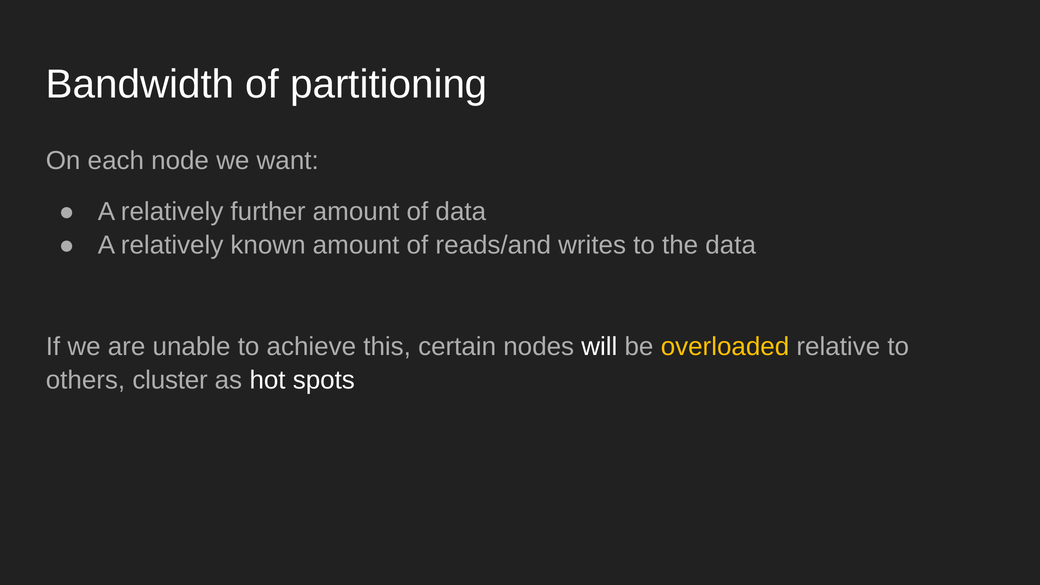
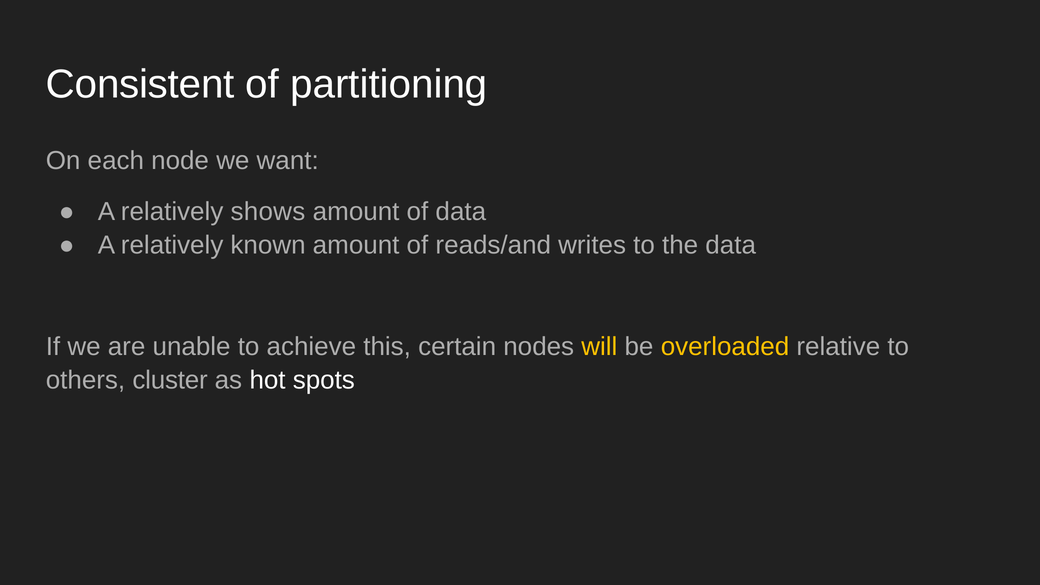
Bandwidth: Bandwidth -> Consistent (140, 84)
further: further -> shows (268, 212)
will colour: white -> yellow (599, 347)
